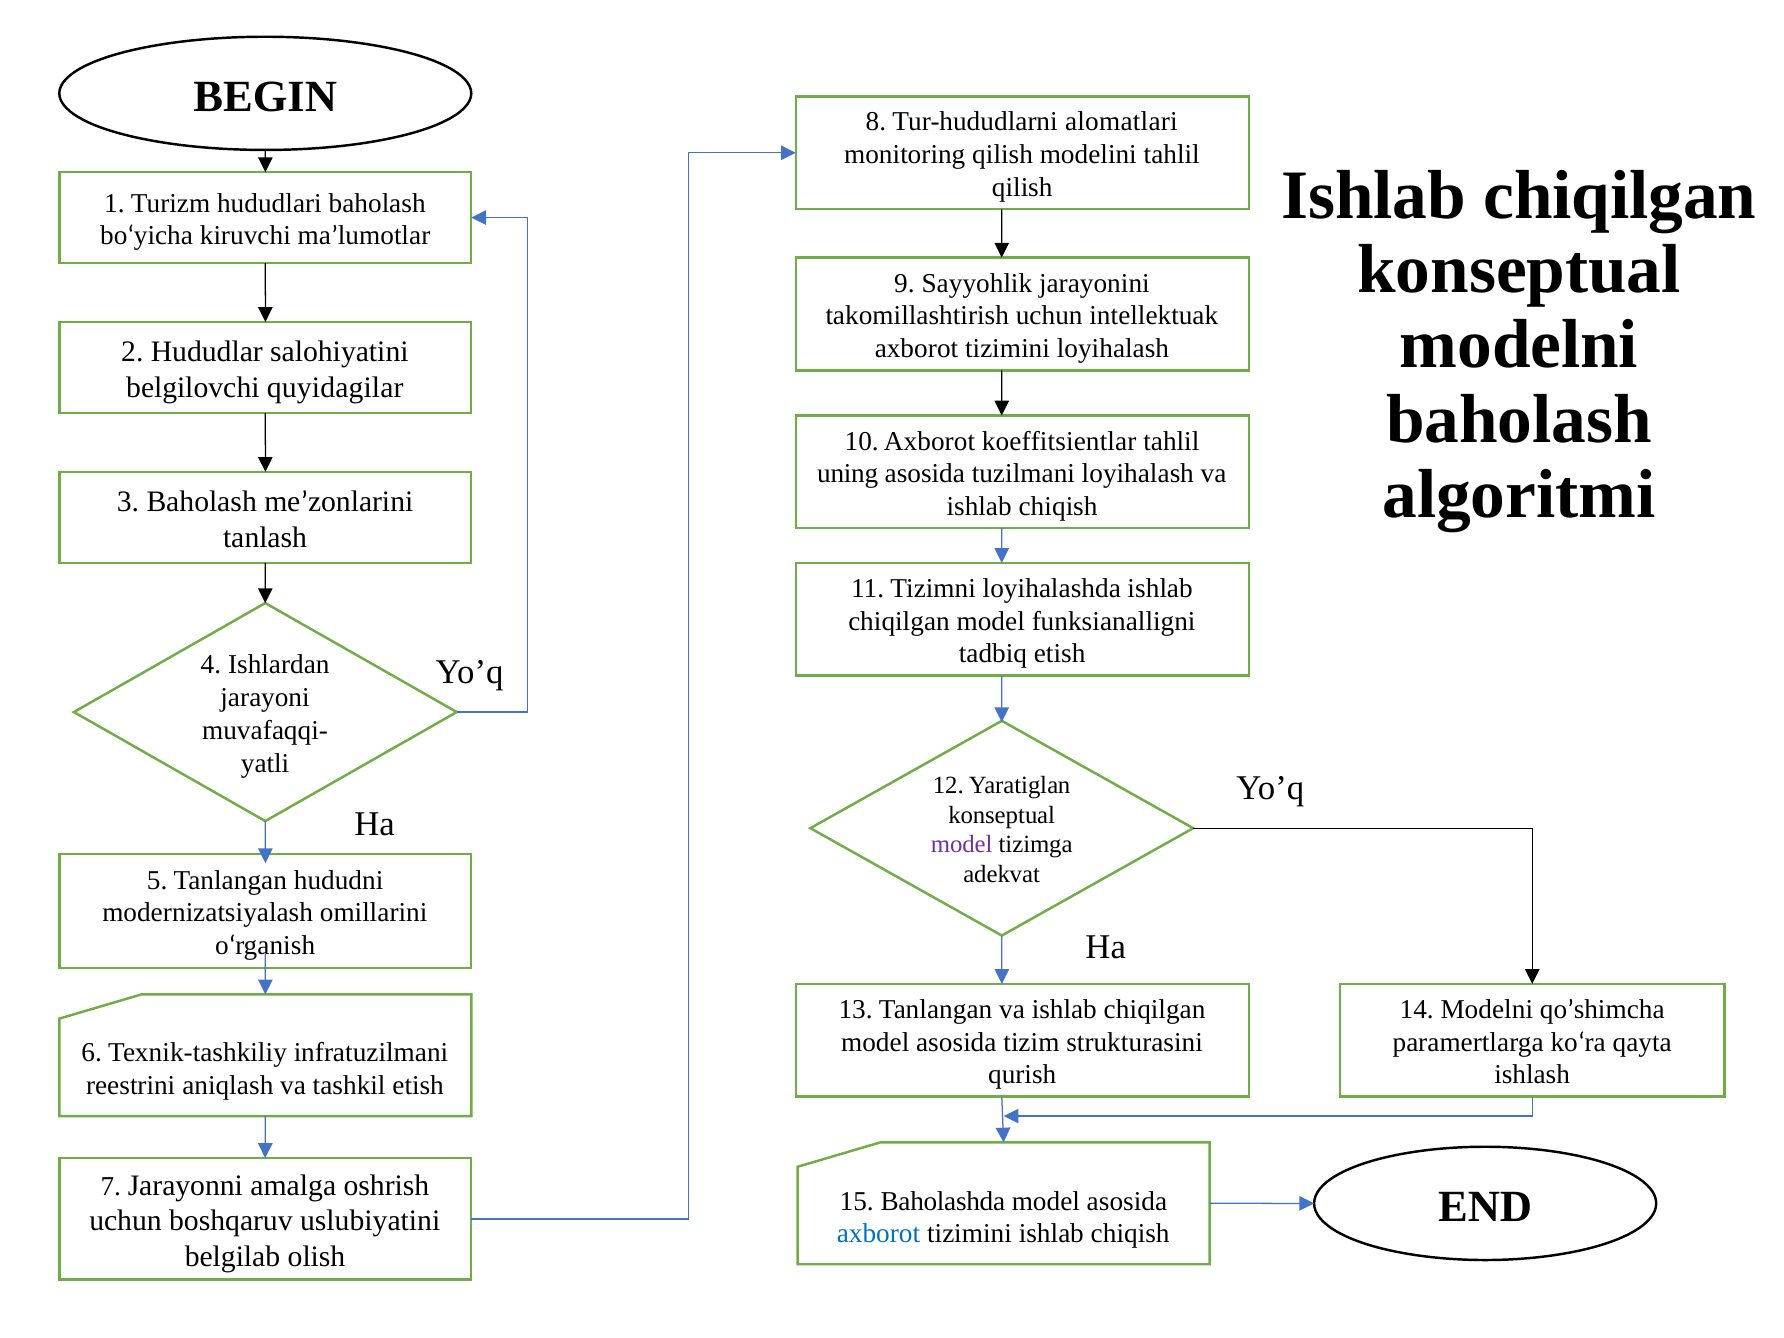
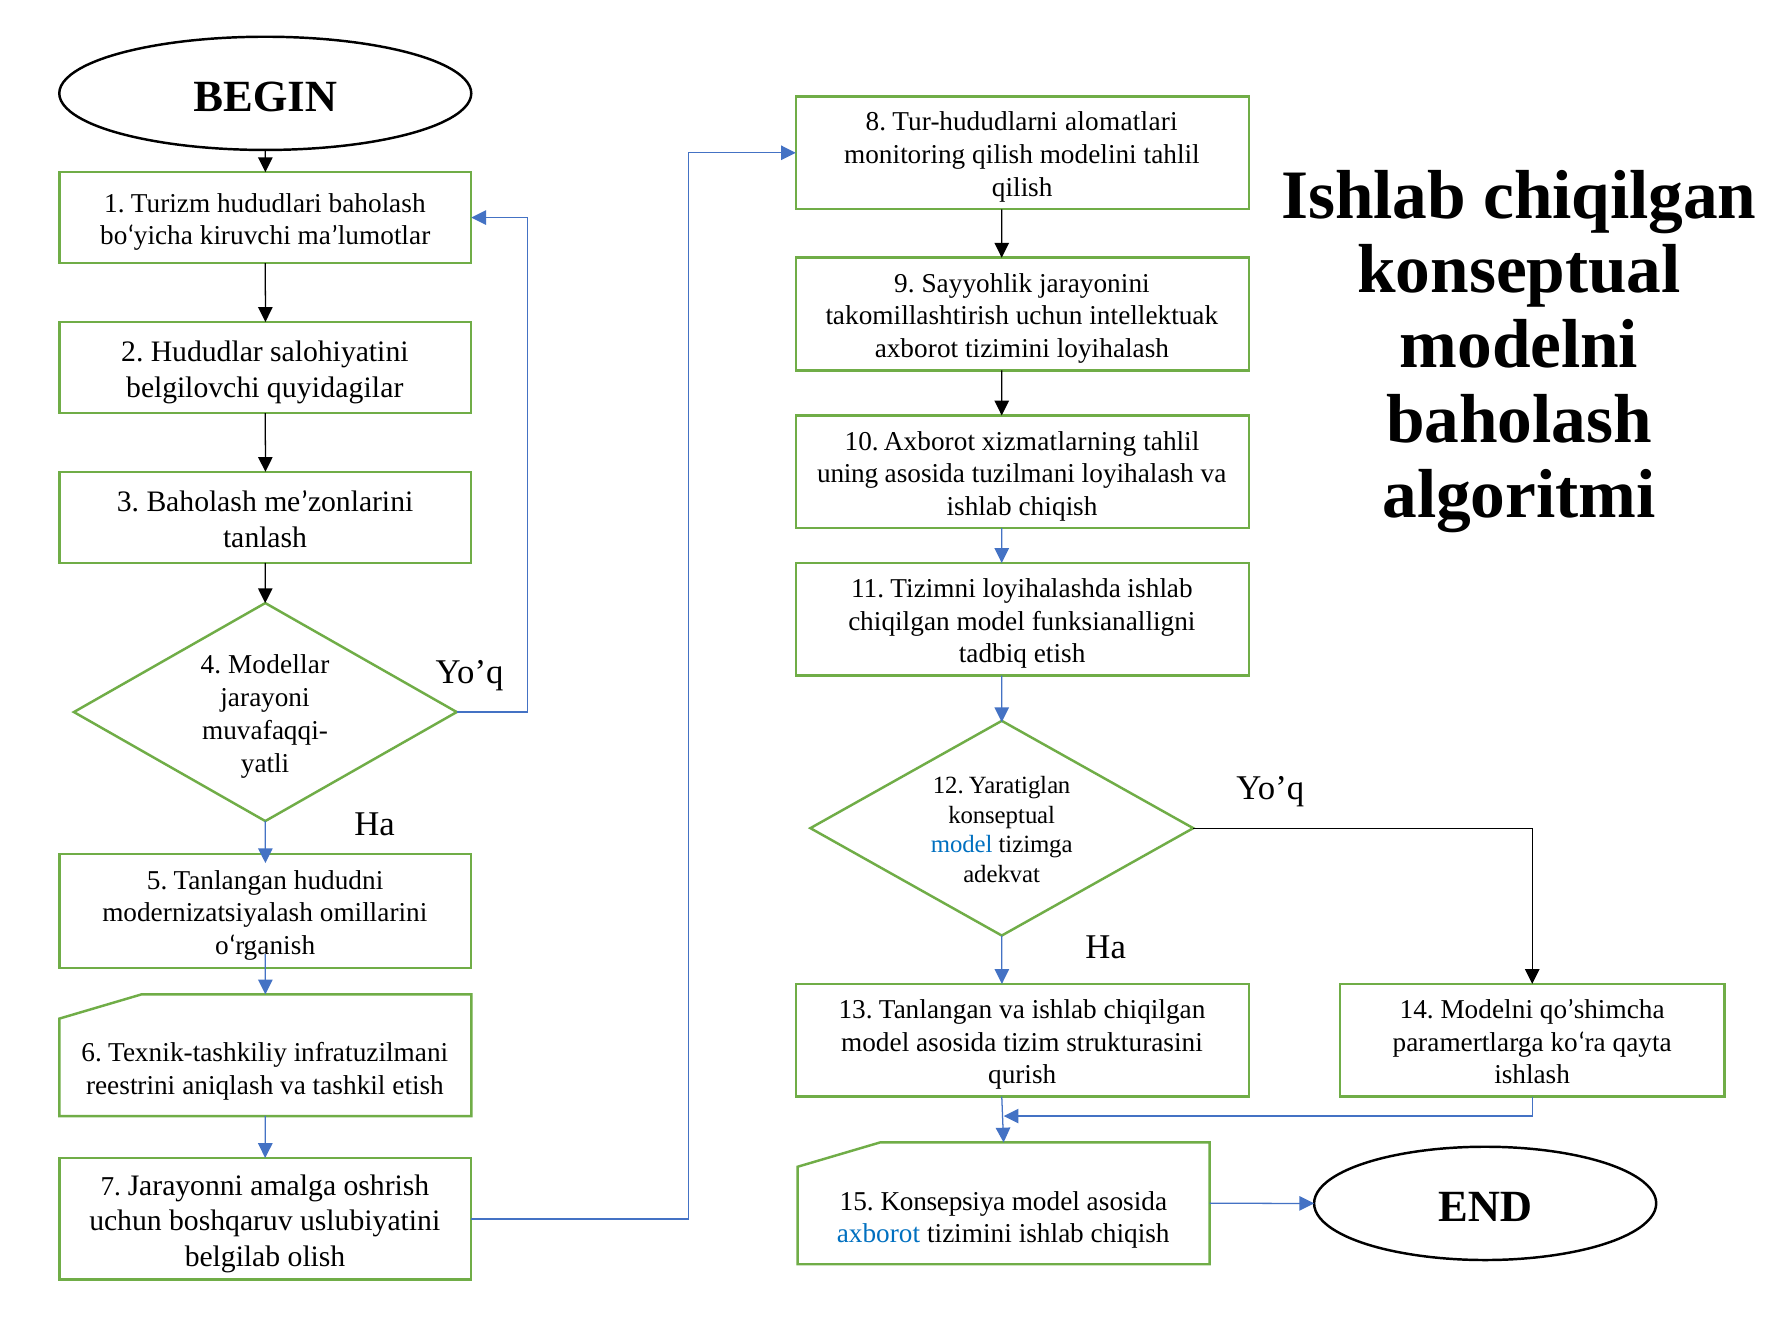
koeffitsiеntlar: koeffitsiеntlar -> xizmatlarning (1059, 441)
Ishlardan: Ishlardan -> Modellar (279, 665)
model colour: purple -> blue (962, 845)
Baholashda: Baholashda -> Konsеpsiya (943, 1201)
